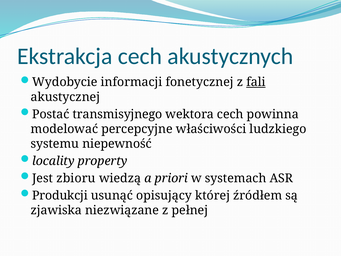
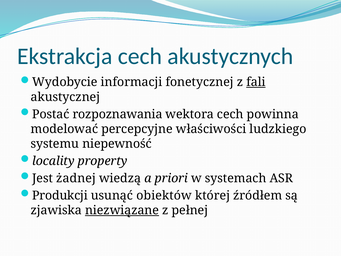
transmisyjnego: transmisyjnego -> rozpoznawania (118, 114)
zbioru: zbioru -> żadnej (76, 178)
opisujący: opisujący -> obiektów (164, 195)
niezwiązane underline: none -> present (122, 210)
